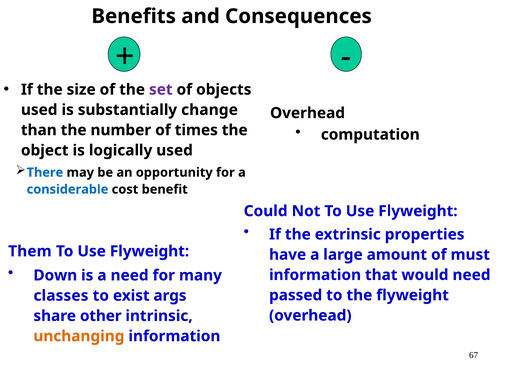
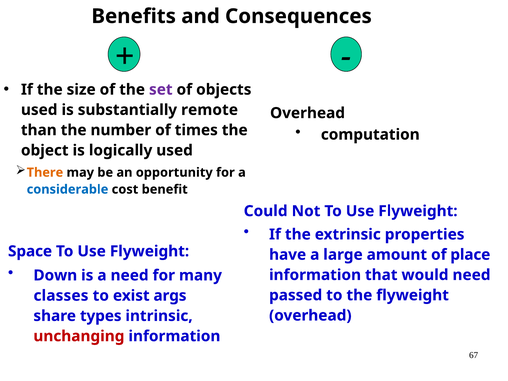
change: change -> remote (210, 110)
There colour: blue -> orange (45, 172)
Them: Them -> Space (30, 251)
must: must -> place (470, 255)
other: other -> types (101, 316)
unchanging colour: orange -> red (79, 336)
